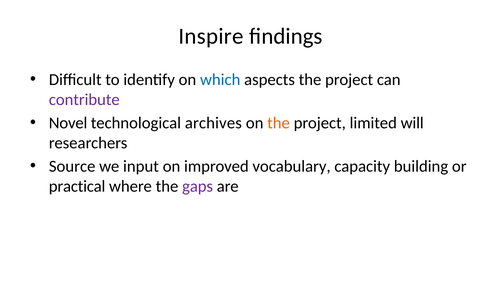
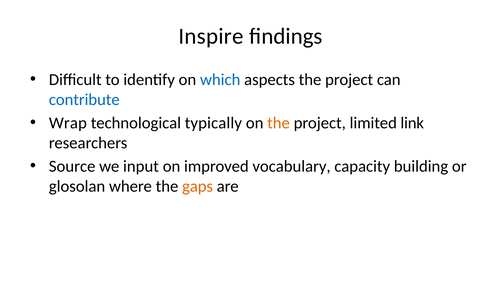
contribute colour: purple -> blue (84, 100)
Novel: Novel -> Wrap (68, 123)
archives: archives -> typically (213, 123)
will: will -> link (412, 123)
practical: practical -> glosolan (77, 186)
gaps colour: purple -> orange (198, 186)
